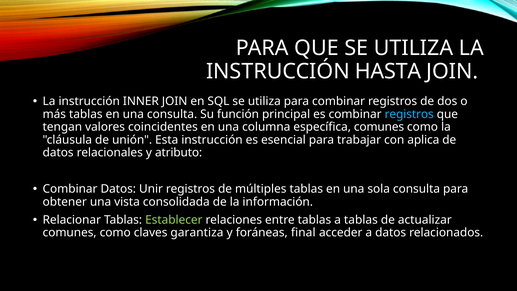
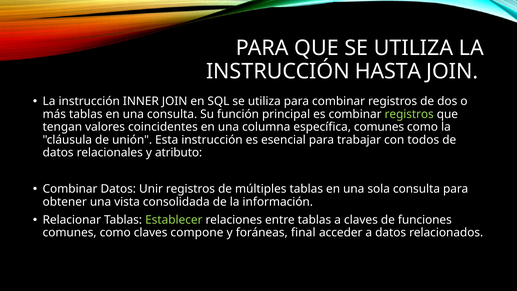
registros colour: light blue -> light green (409, 114)
aplica: aplica -> todos (423, 140)
a tablas: tablas -> claves (361, 220)
actualizar: actualizar -> funciones (425, 220)
garantiza: garantiza -> compone (197, 233)
